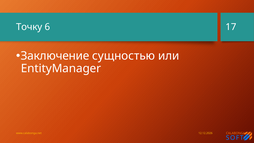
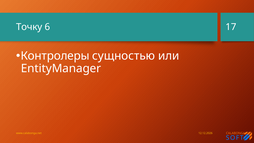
Заключение: Заключение -> Контролеры (55, 56)
